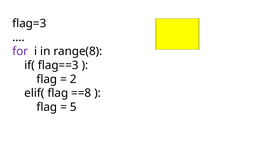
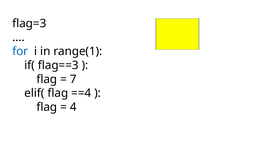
for colour: purple -> blue (20, 51)
range(8: range(8 -> range(1 (78, 51)
2: 2 -> 7 (73, 79)
==8: ==8 -> ==4 (81, 93)
5: 5 -> 4 (73, 107)
